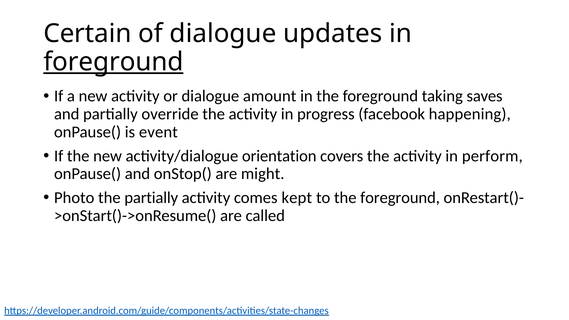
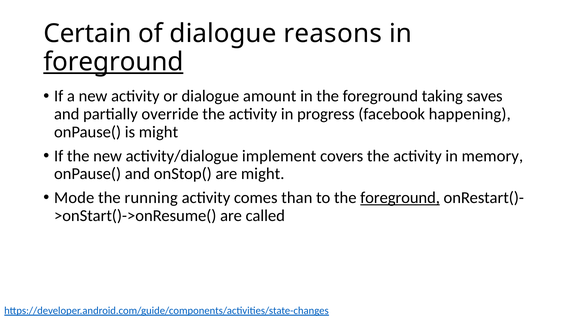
updates: updates -> reasons (333, 34)
is event: event -> might (158, 132)
orientation: orientation -> implement (279, 156)
perform: perform -> memory (492, 156)
Photo: Photo -> Mode (74, 198)
the partially: partially -> running (151, 198)
kept: kept -> than (297, 198)
foreground underline: none -> present (400, 198)
